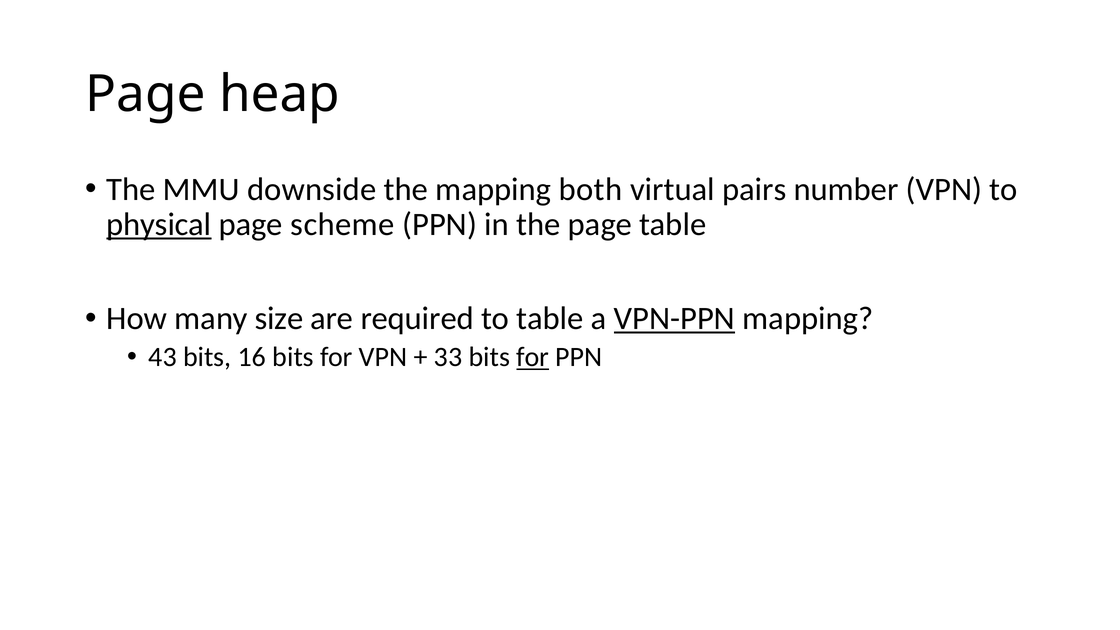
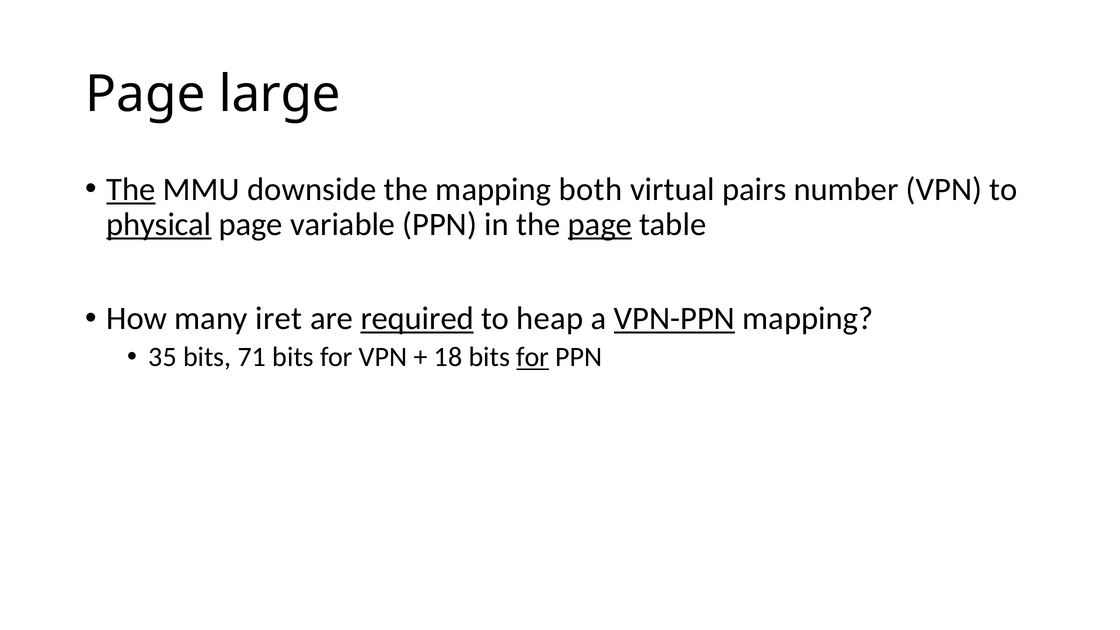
heap: heap -> large (280, 94)
The underline: none -> present (131, 189)
scheme: scheme -> variable (343, 225)
page underline: none -> present (600, 225)
size: size -> iret (279, 319)
required underline: none -> present (417, 319)
to table: table -> heap (550, 319)
43: 43 -> 35 (163, 357)
16: 16 -> 71 (252, 357)
33: 33 -> 18 (448, 357)
